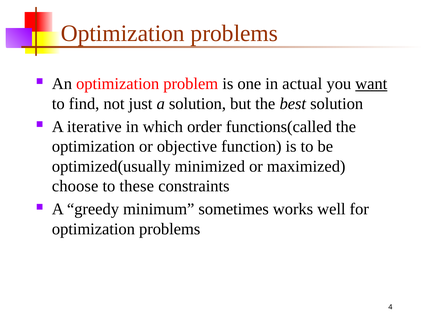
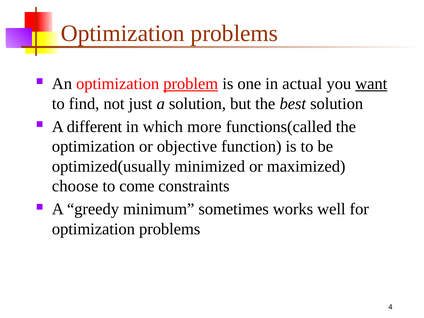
problem underline: none -> present (191, 84)
iterative: iterative -> different (94, 127)
order: order -> more (204, 127)
these: these -> come (137, 186)
